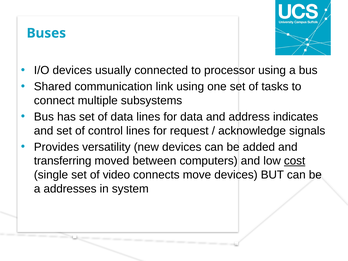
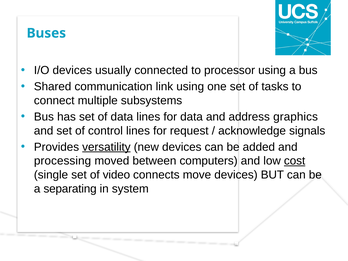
indicates: indicates -> graphics (296, 117)
versatility underline: none -> present (106, 147)
transferring: transferring -> processing (63, 161)
addresses: addresses -> separating (70, 189)
